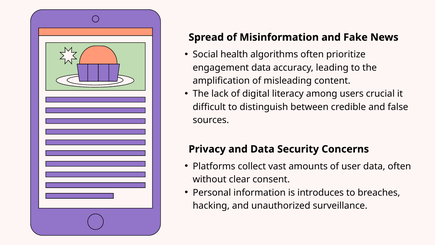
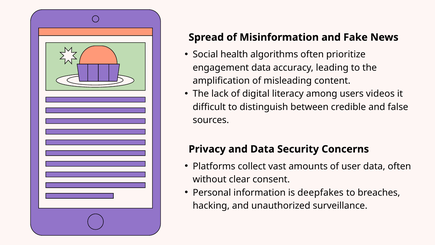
crucial: crucial -> videos (380, 94)
introduces: introduces -> deepfakes (321, 192)
